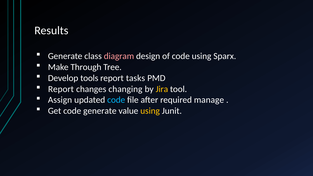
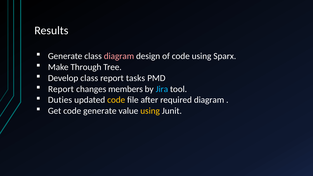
Develop tools: tools -> class (89, 78)
changing: changing -> members (126, 89)
Jira colour: yellow -> light blue (162, 89)
Assign: Assign -> Duties (60, 100)
code colour: light blue -> yellow (116, 100)
required manage: manage -> diagram (209, 100)
